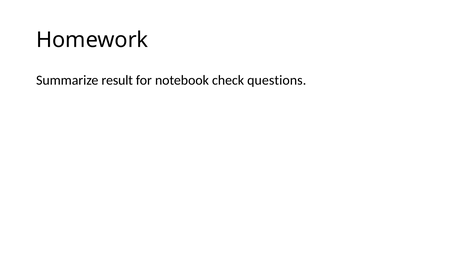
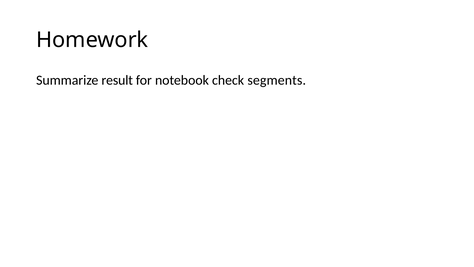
questions: questions -> segments (277, 80)
